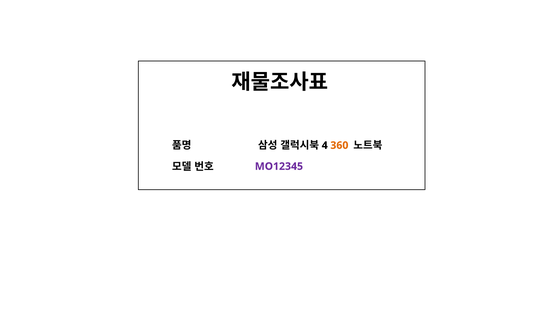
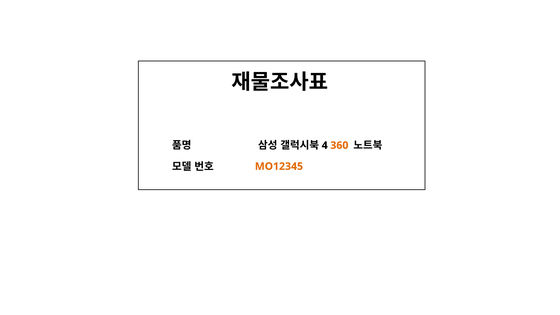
MO12345 colour: purple -> orange (279, 166)
